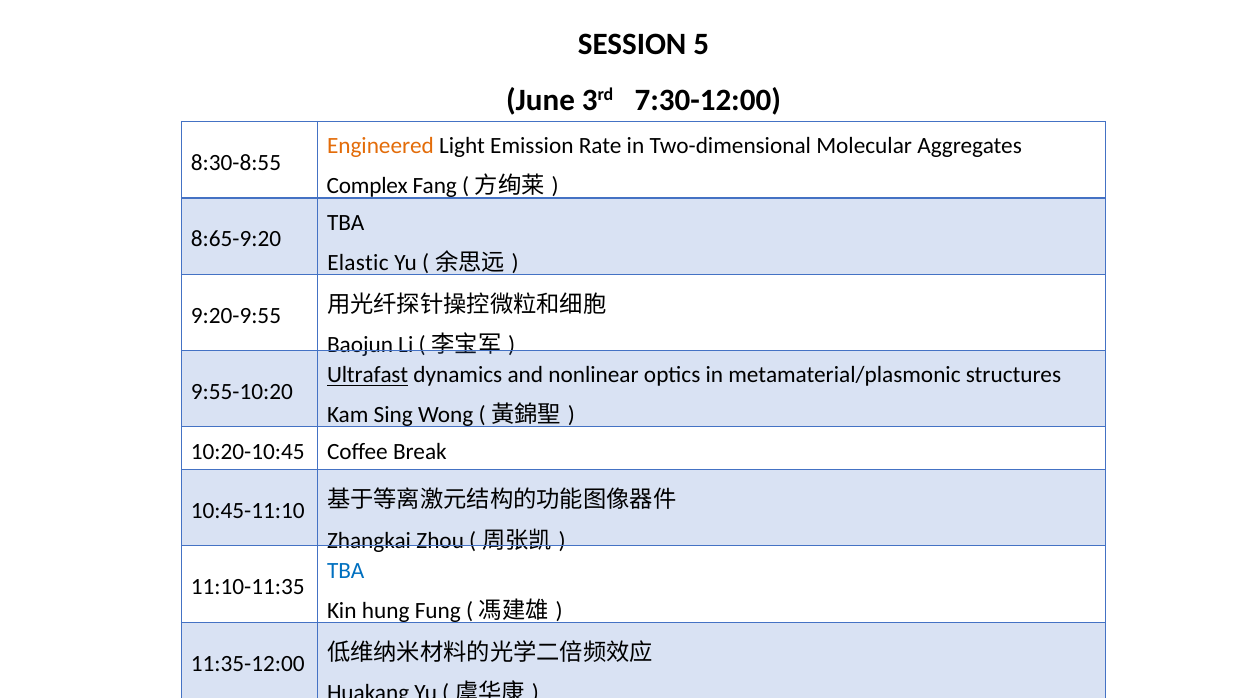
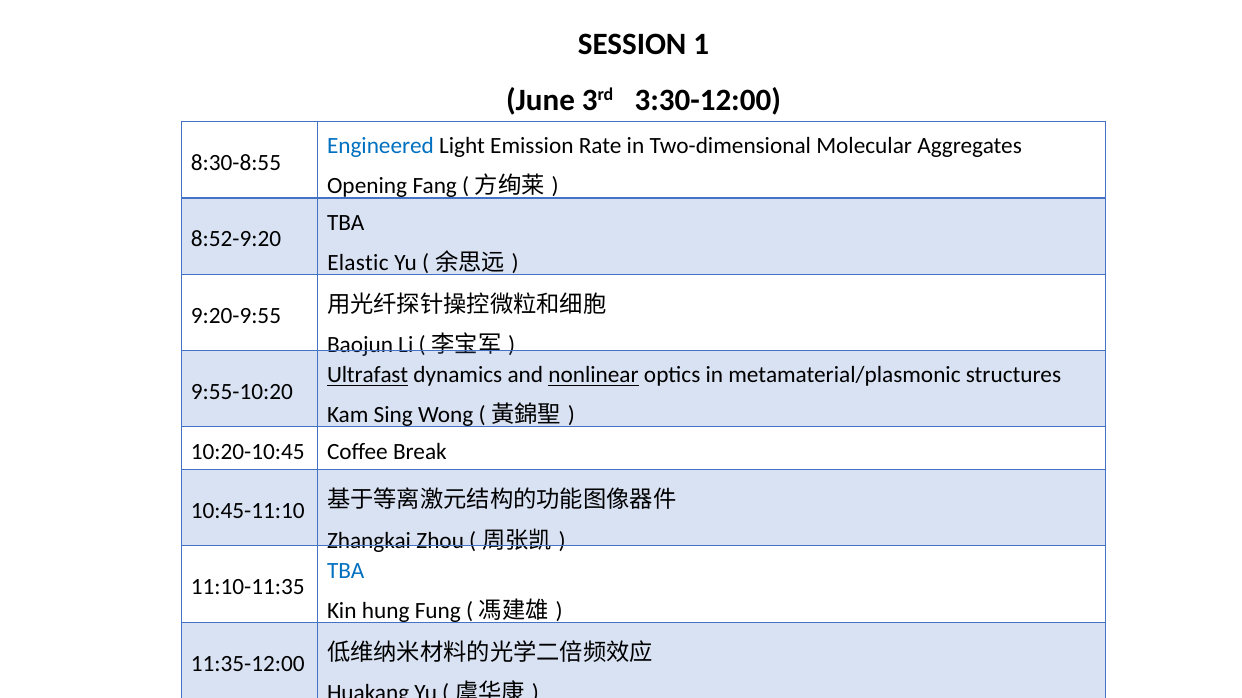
5: 5 -> 1 (701, 44)
7:30-12:00: 7:30-12:00 -> 3:30-12:00 (708, 100)
Engineered colour: orange -> blue (380, 146)
Complex: Complex -> Opening (367, 186)
8:65-9:20: 8:65-9:20 -> 8:52-9:20 (236, 239)
nonlinear underline: none -> present (594, 376)
